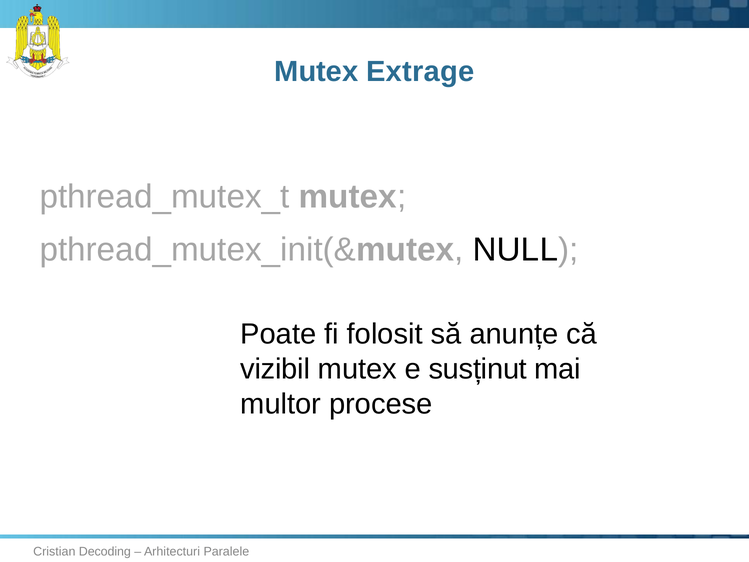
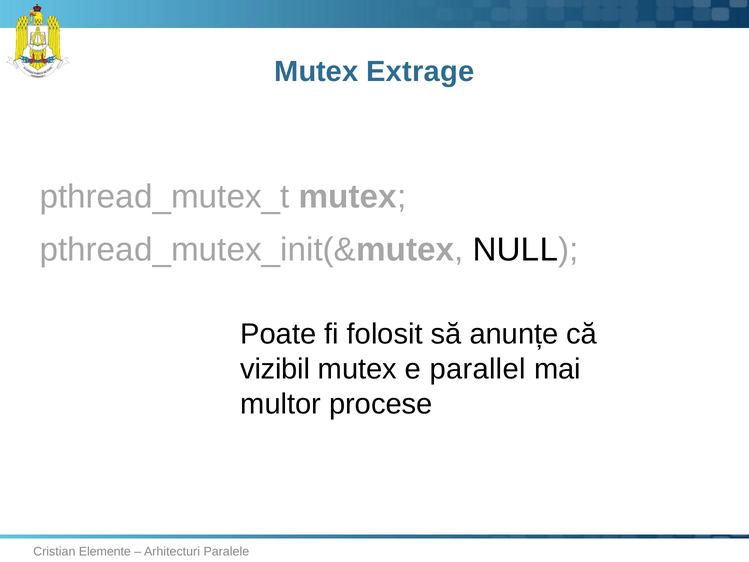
susținut: susținut -> parallel (478, 369)
Decoding: Decoding -> Elemente (105, 551)
